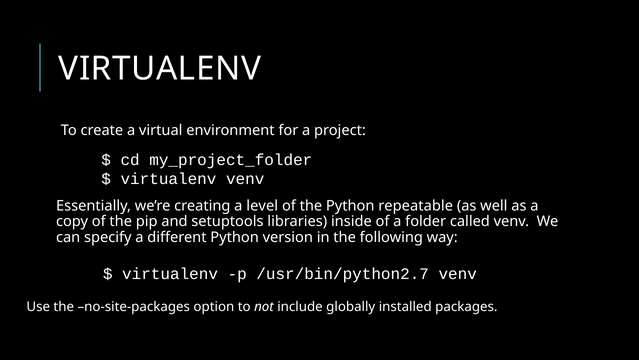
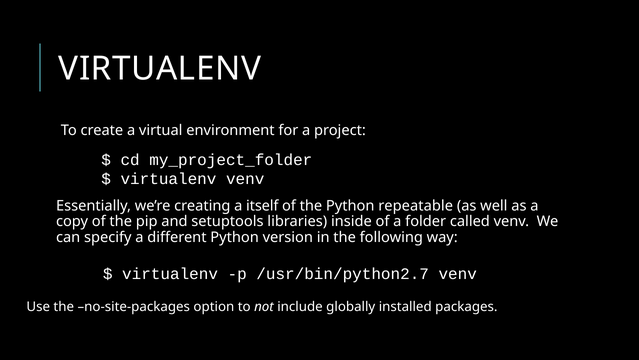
level: level -> itself (262, 205)
